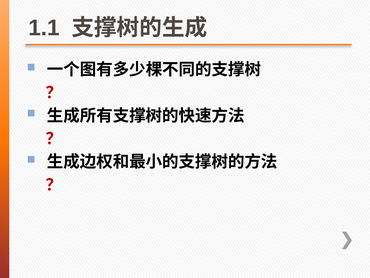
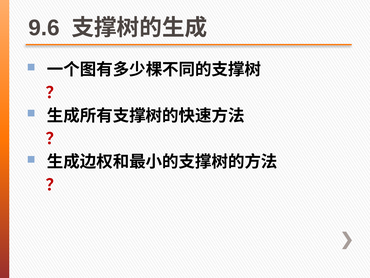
1.1: 1.1 -> 9.6 (44, 28)
